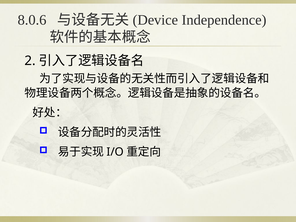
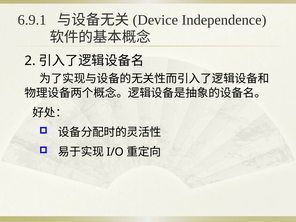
8.0.6: 8.0.6 -> 6.9.1 (32, 20)
